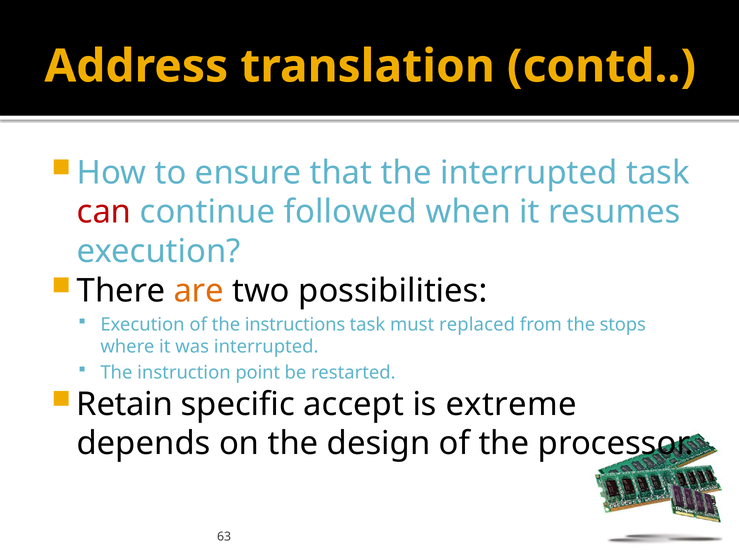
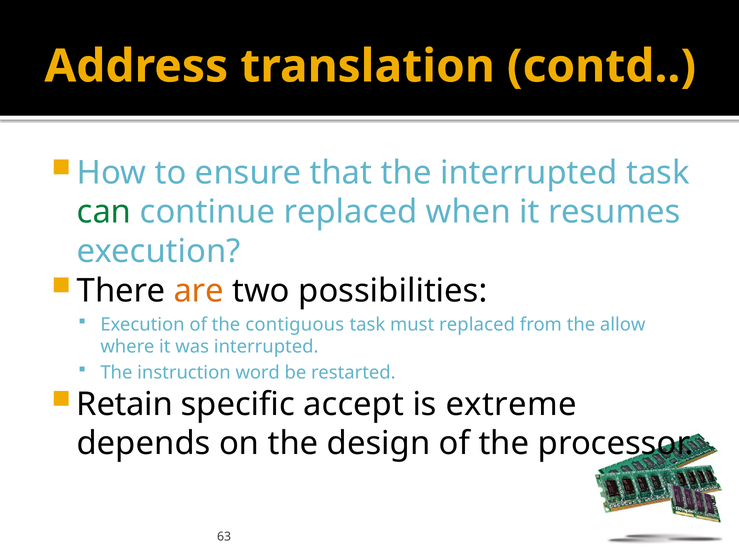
can colour: red -> green (104, 212)
continue followed: followed -> replaced (351, 212)
instructions: instructions -> contiguous (295, 325)
stops: stops -> allow (623, 325)
point: point -> word (258, 373)
